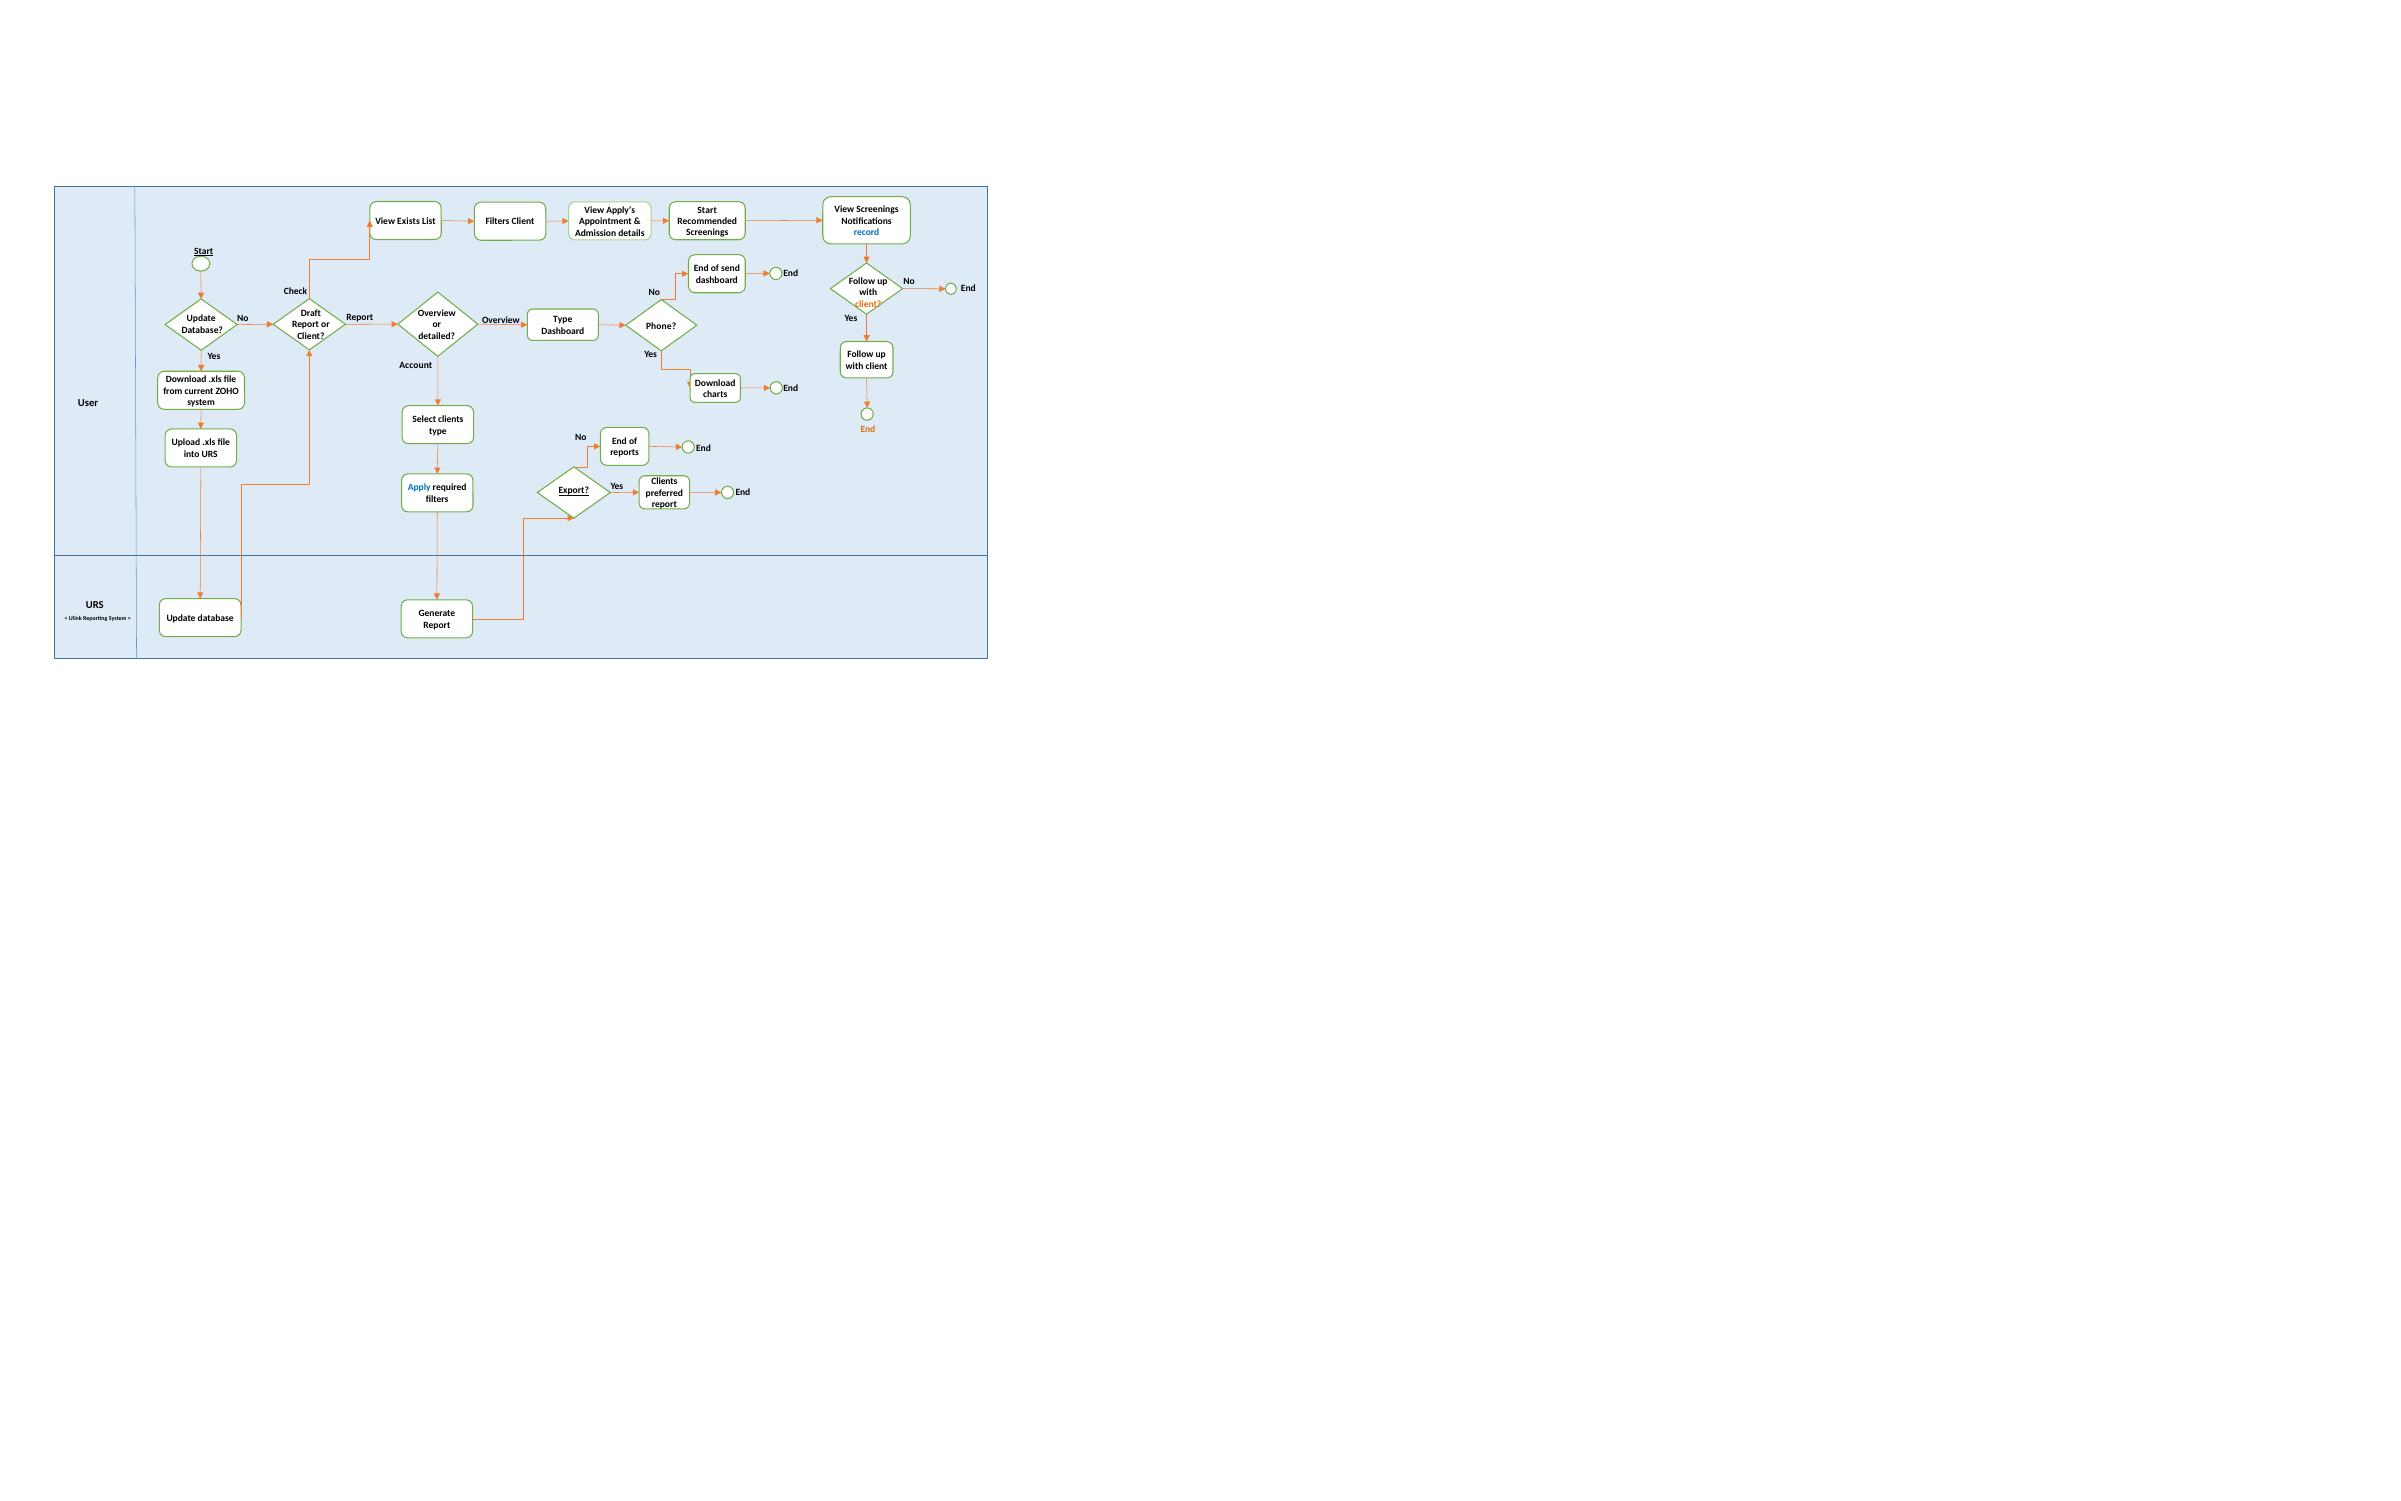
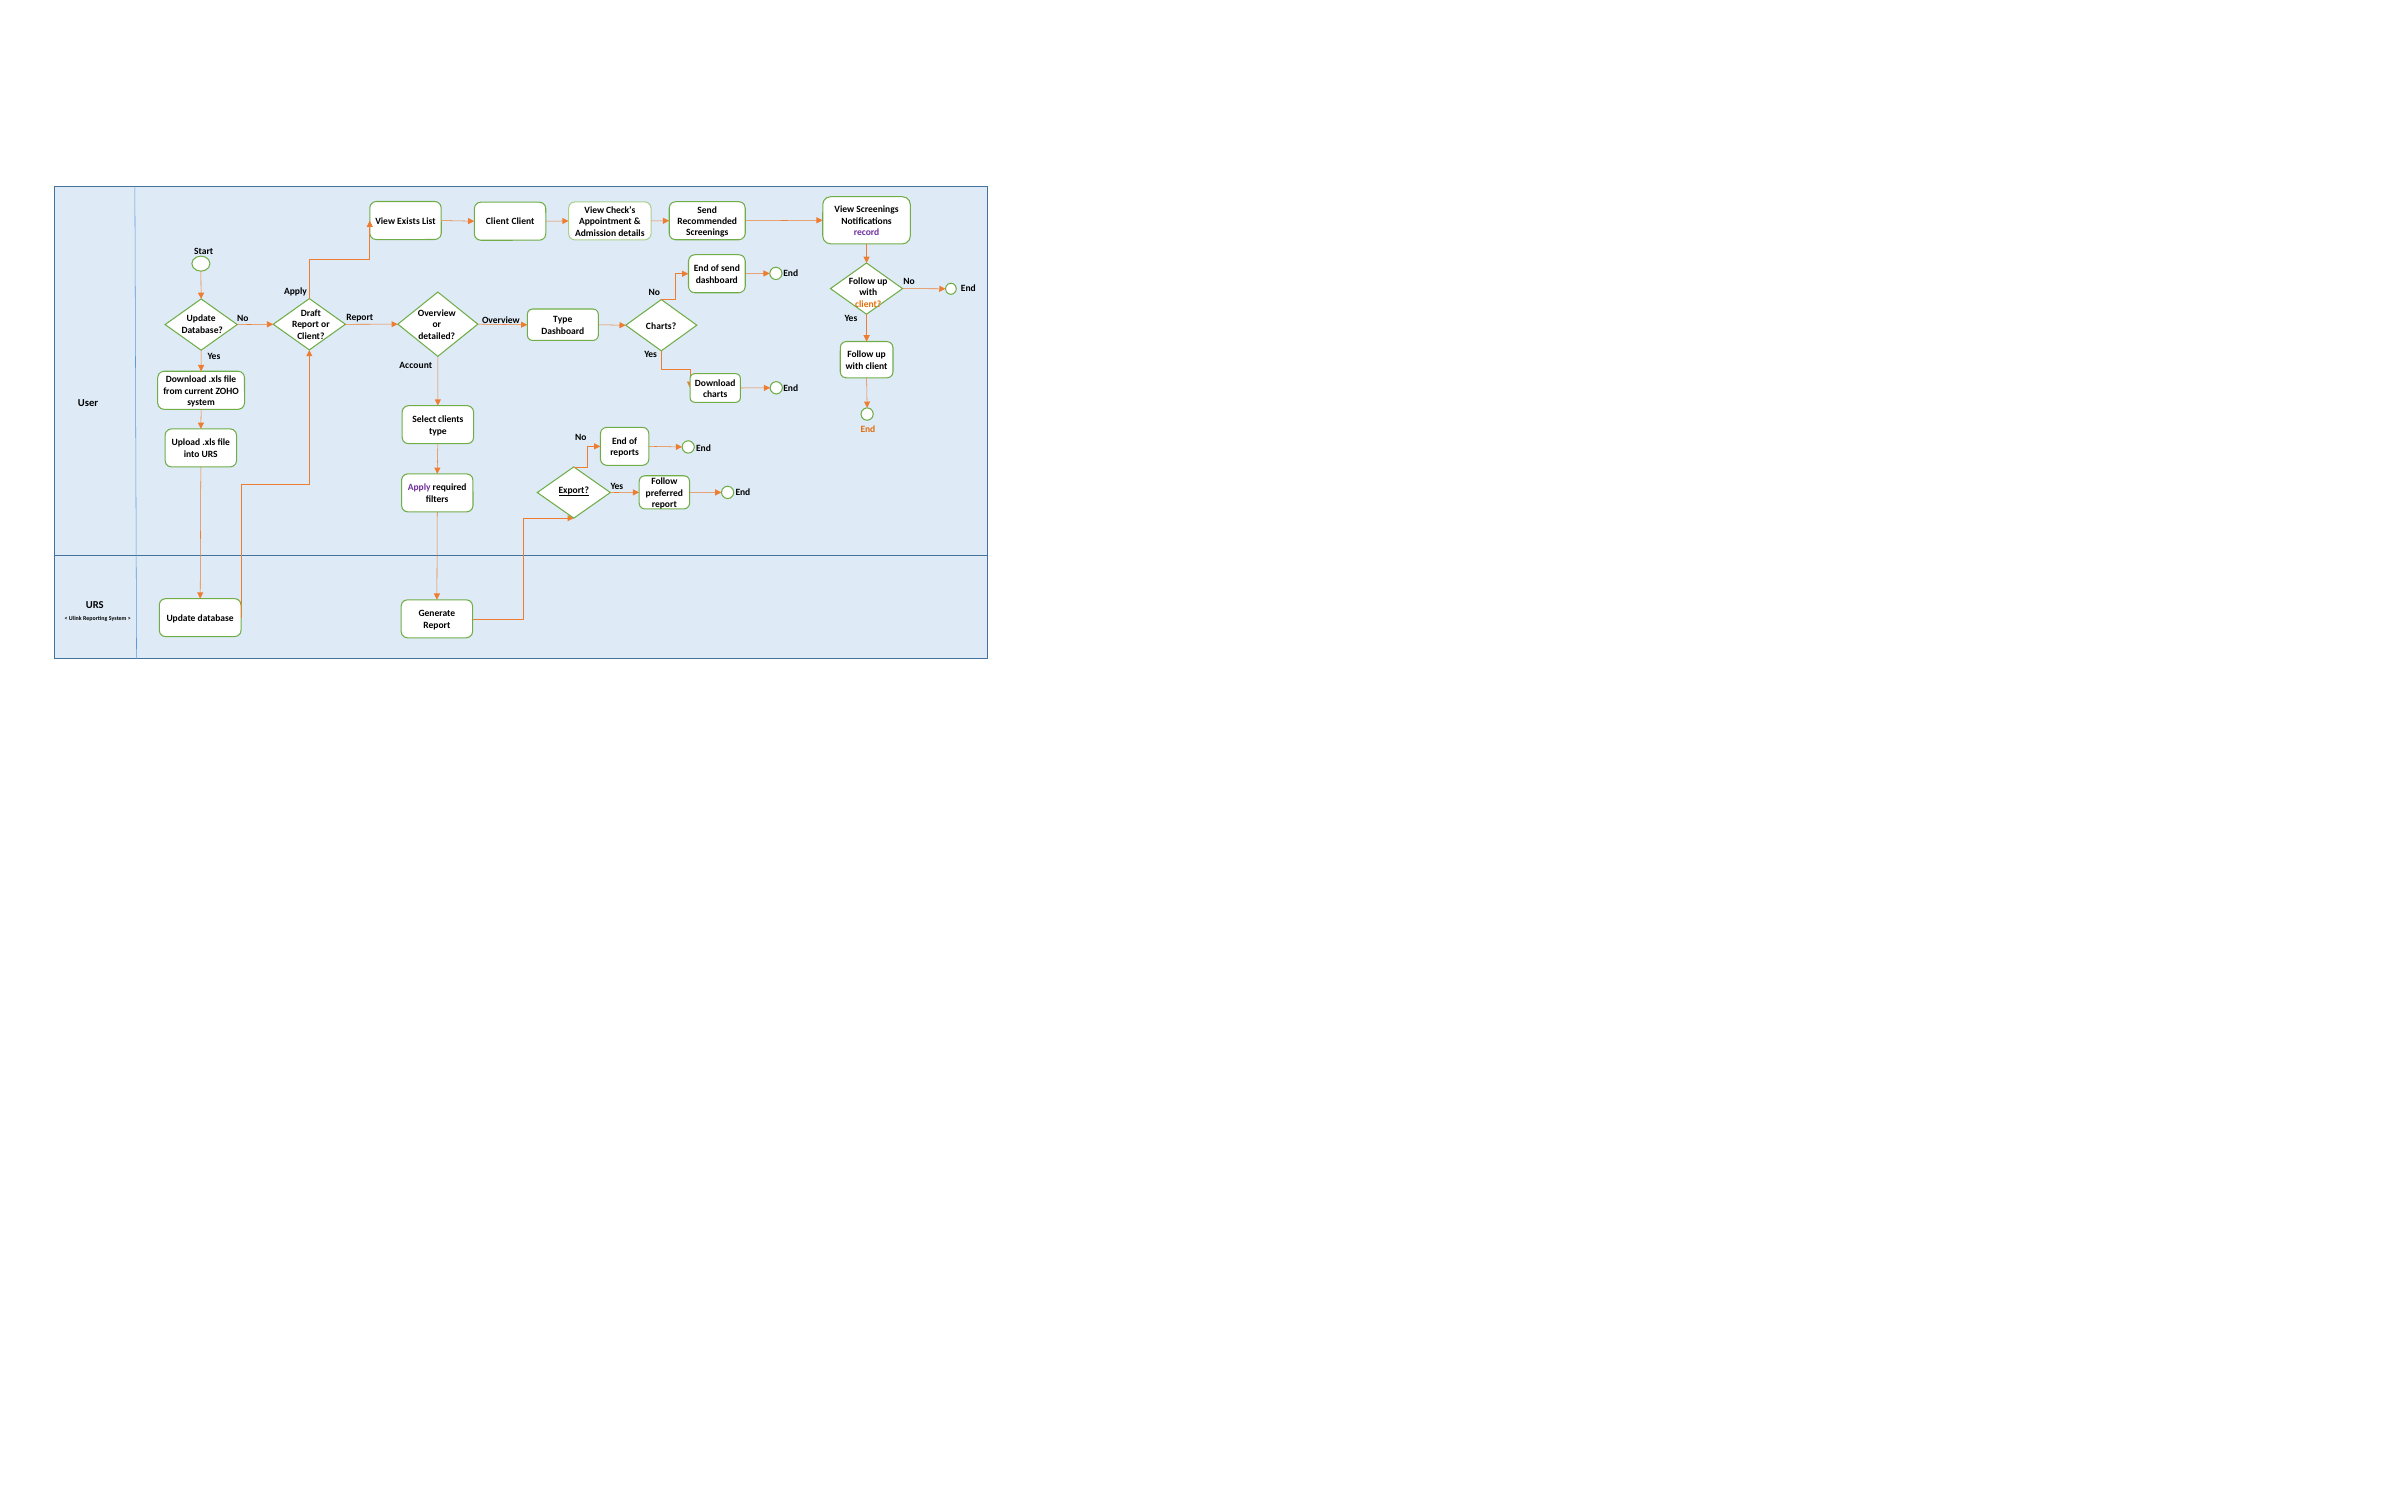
Start: Start -> Send (707, 210)
Apply’s: Apply’s -> Check’s (621, 210)
List Filters: Filters -> Client (497, 222)
record colour: blue -> purple (867, 232)
Start underline: present -> none (204, 251)
Check: Check -> Apply (296, 292)
Dashboard Phone: Phone -> Charts (661, 326)
Clients: Clients -> Follow (664, 481)
Apply colour: blue -> purple (419, 488)
